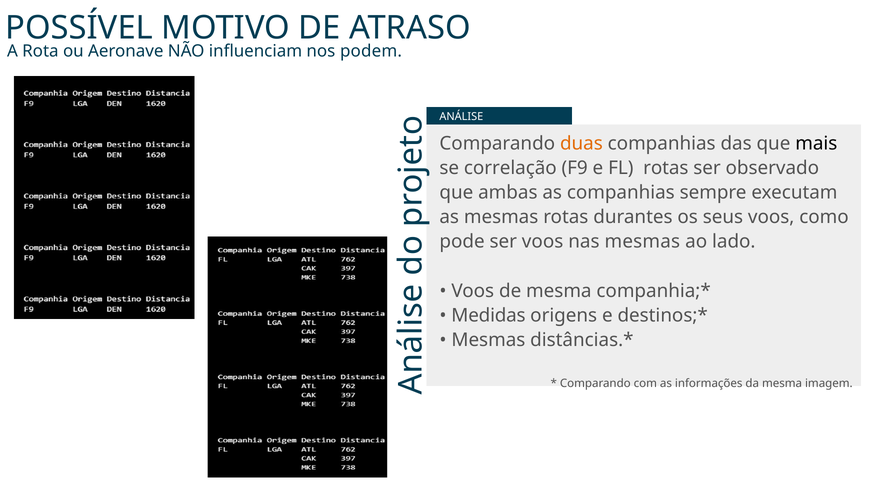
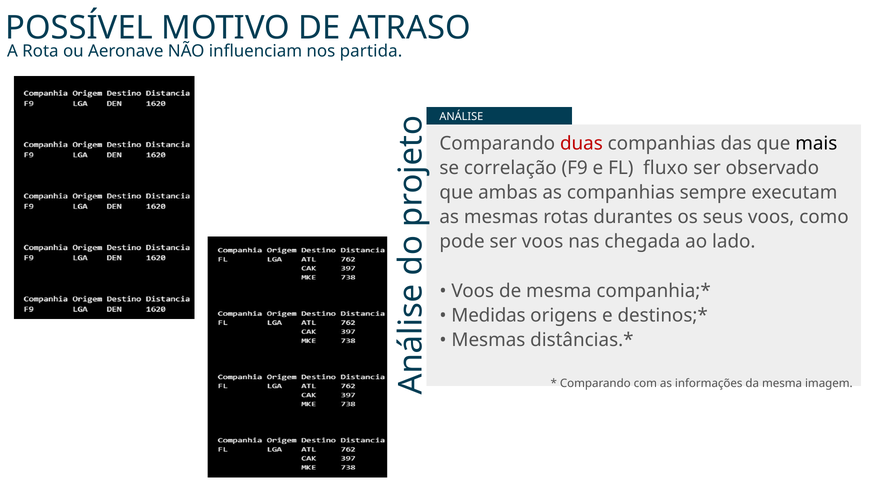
podem: podem -> partida (371, 51)
duas colour: orange -> red (581, 144)
FL rotas: rotas -> fluxo (666, 168)
nas mesmas: mesmas -> chegada (642, 242)
